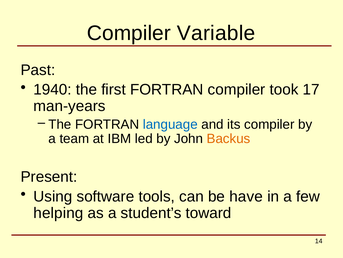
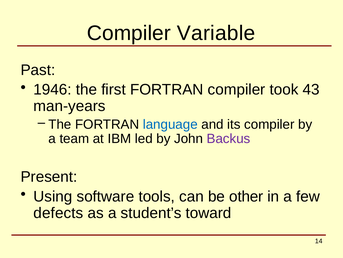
1940: 1940 -> 1946 (53, 89)
17: 17 -> 43 (311, 89)
Backus colour: orange -> purple (229, 138)
have: have -> other (246, 196)
helping: helping -> defects (58, 212)
